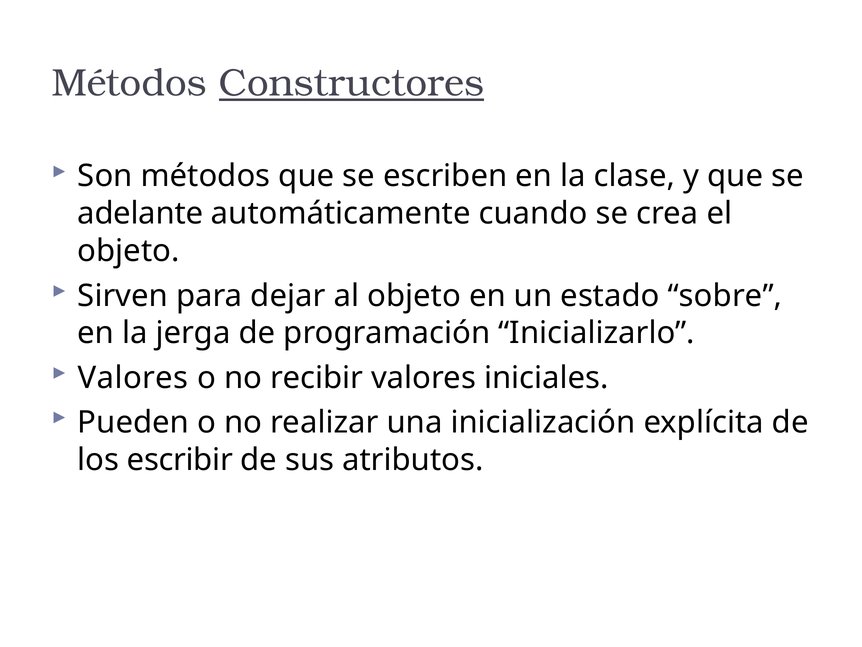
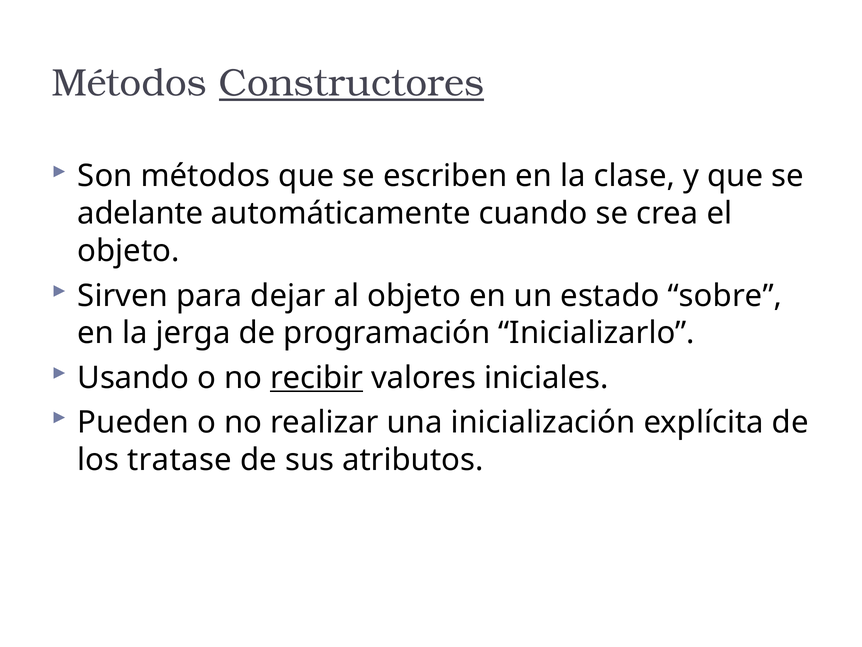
Valores: Valores -> Usando (133, 378)
recibir underline: none -> present (317, 378)
escribir: escribir -> tratase (180, 460)
